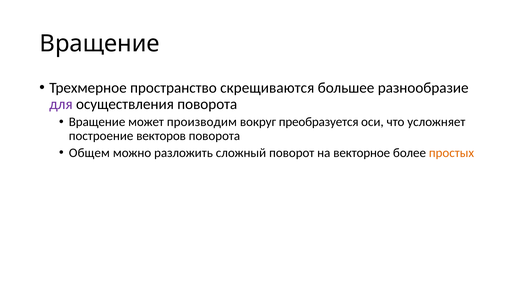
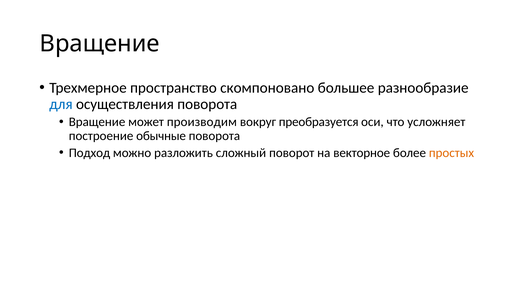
скрещиваются: скрещиваются -> скомпоновано (267, 88)
для colour: purple -> blue (61, 104)
векторов: векторов -> обычные (161, 136)
Общем: Общем -> Подход (89, 153)
